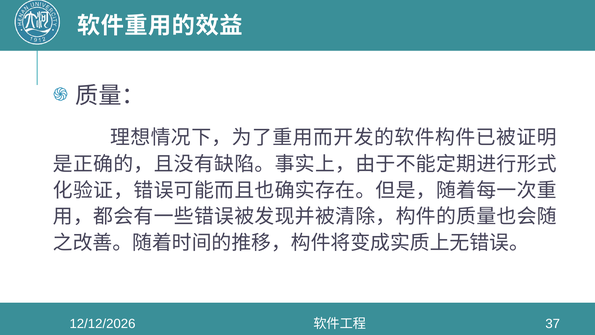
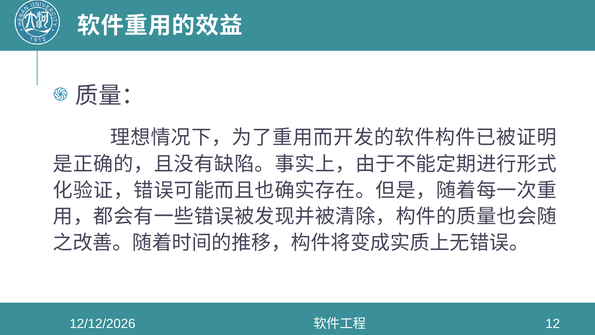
37: 37 -> 12 (553, 323)
